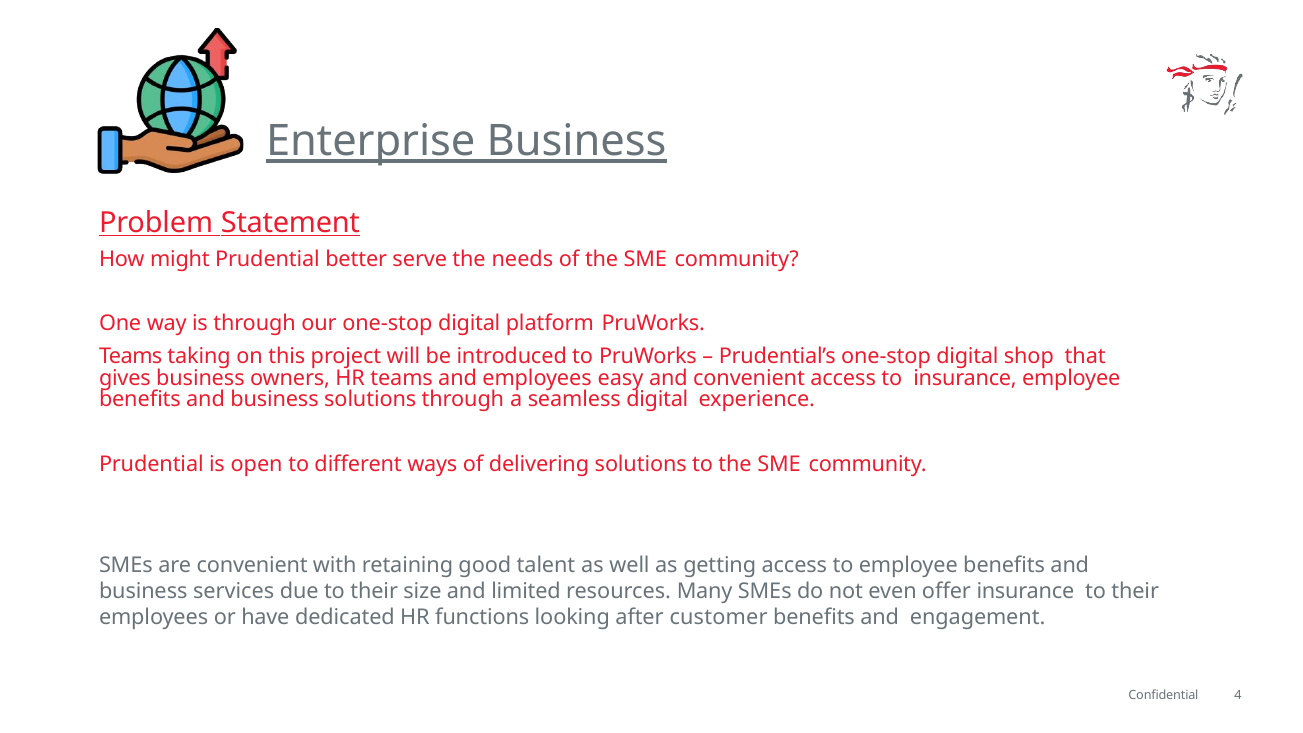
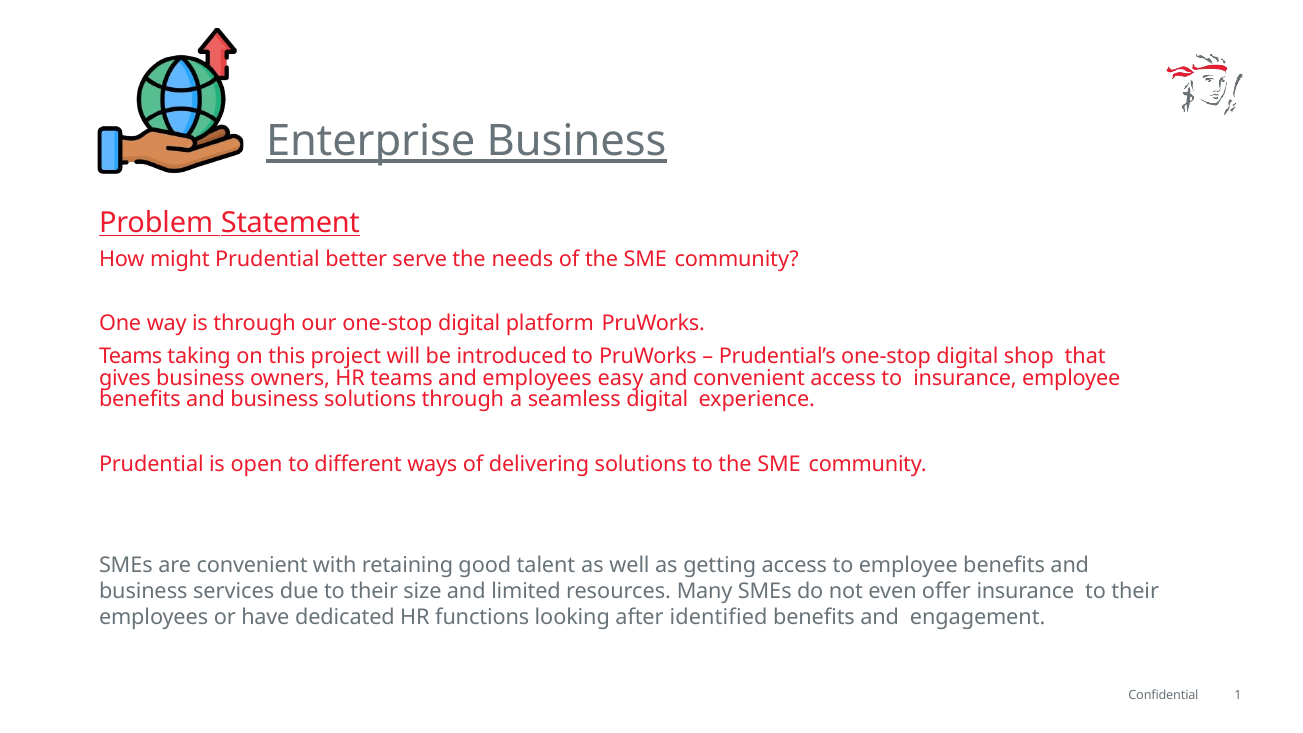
customer: customer -> identified (719, 617)
4: 4 -> 1 (1238, 695)
